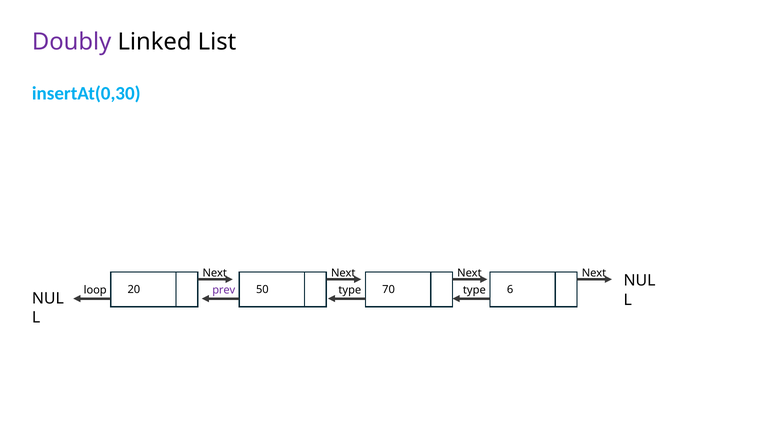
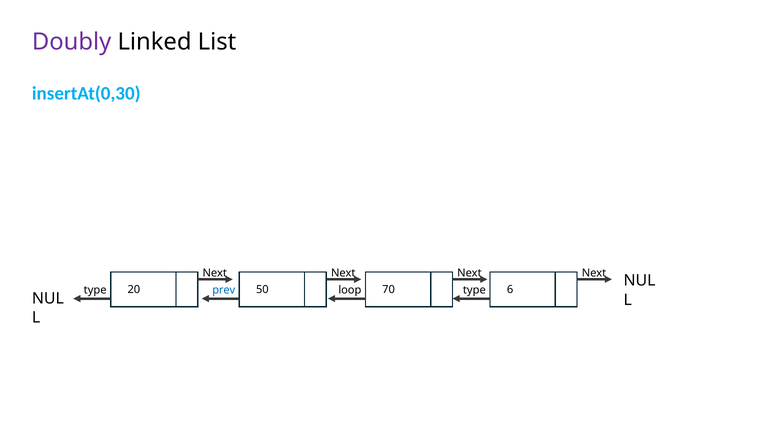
loop: loop -> type (95, 290)
prev colour: purple -> blue (224, 290)
type: type -> loop (350, 290)
